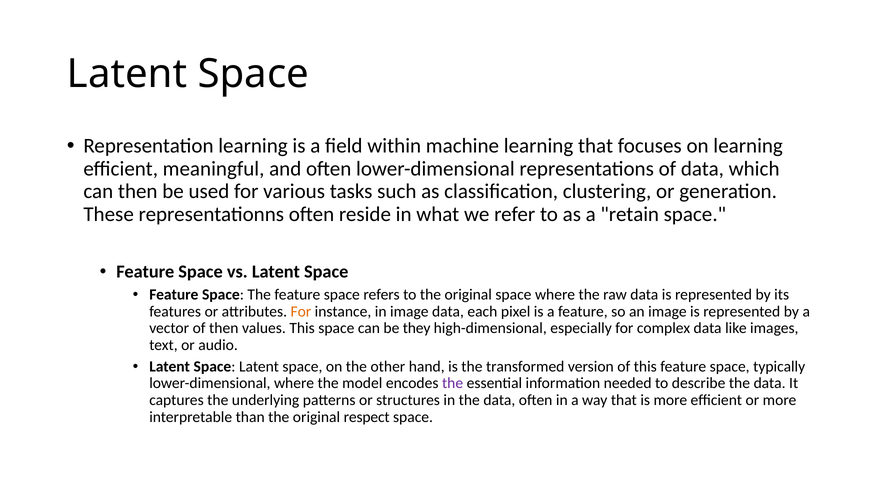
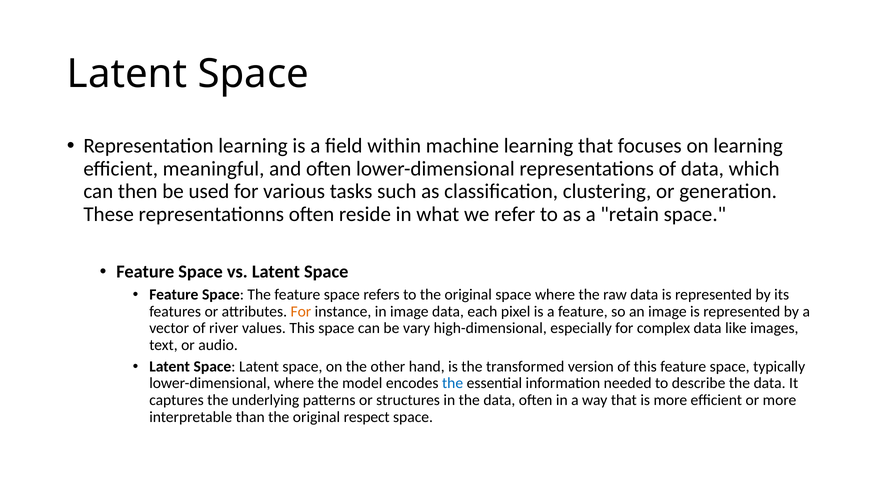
of then: then -> river (224, 328)
they: they -> vary (417, 328)
the colour: purple -> blue (453, 383)
